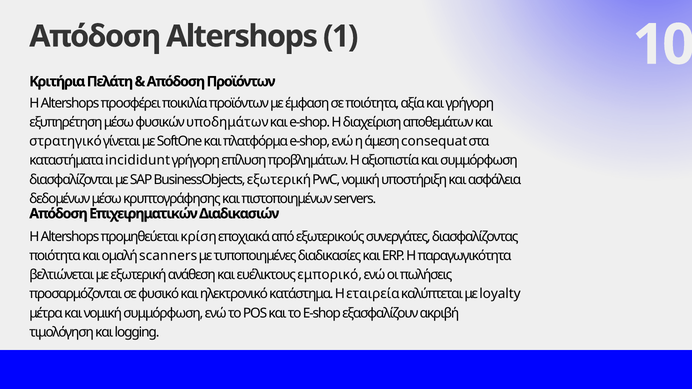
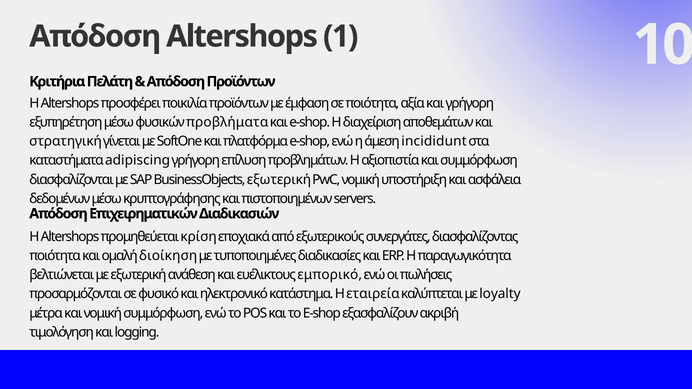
υποδημάτων: υποδημάτων -> προβλήματα (227, 122)
στρατηγικό: στρατηγικό -> στρατηγική (65, 141)
consequat: consequat -> incididunt (434, 141)
incididunt: incididunt -> adipiscing (138, 161)
scanners: scanners -> διοίκηση (168, 256)
